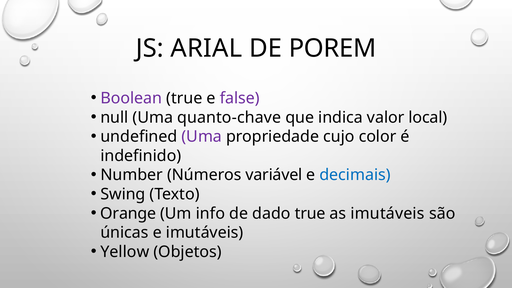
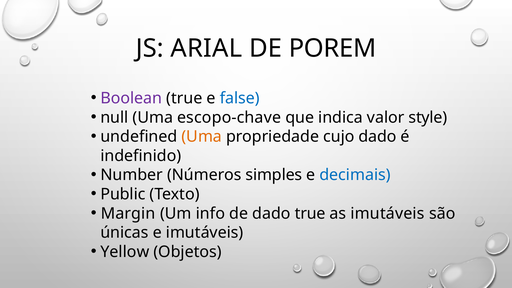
false colour: purple -> blue (240, 98)
quanto-chave: quanto-chave -> escopo-chave (229, 117)
local: local -> style (428, 117)
Uma colour: purple -> orange (202, 137)
cujo color: color -> dado (378, 137)
variável: variável -> simples (274, 175)
Swing: Swing -> Public (123, 194)
Orange: Orange -> Margin (128, 213)
